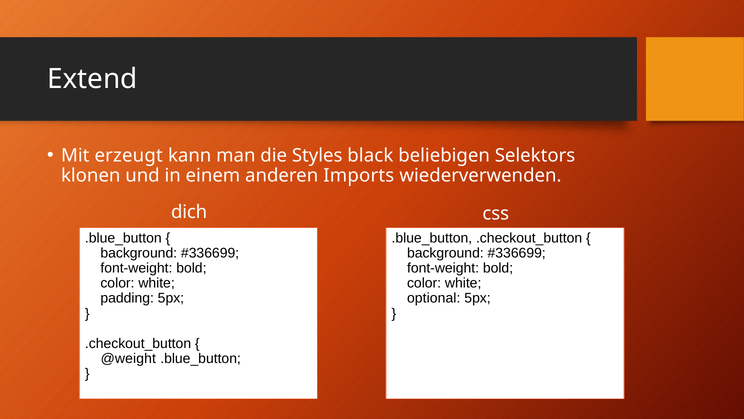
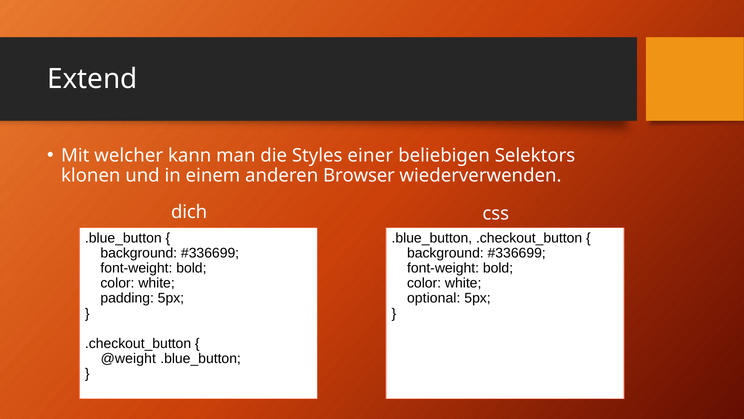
erzeugt: erzeugt -> welcher (129, 155)
black: black -> einer (370, 155)
Imports: Imports -> Browser (359, 175)
